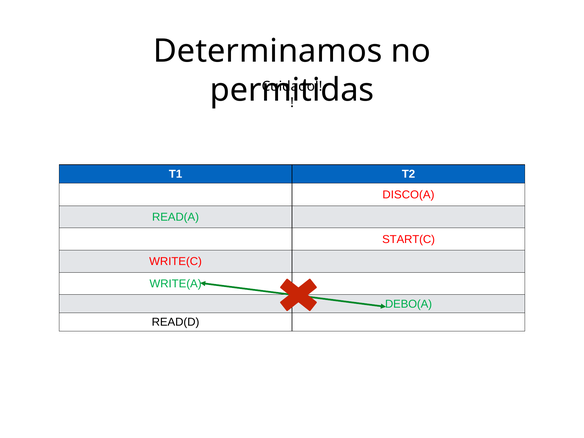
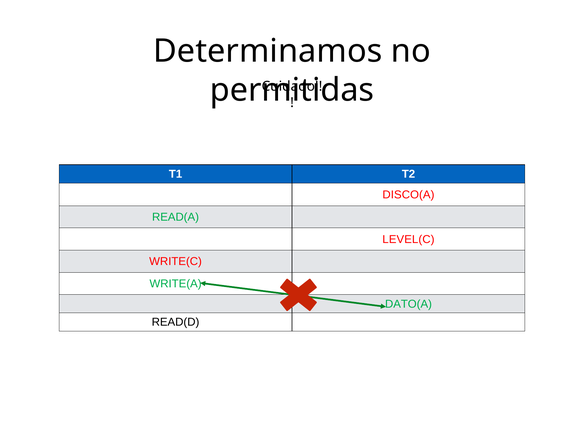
START(C: START(C -> LEVEL(C (408, 239)
DEBO(A: DEBO(A -> DATO(A (408, 304)
